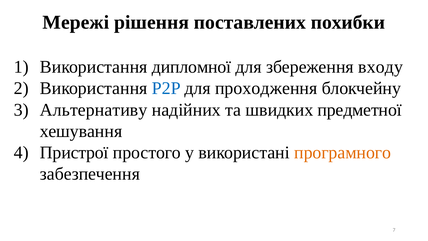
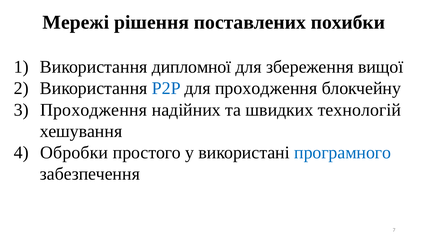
входу: входу -> вищої (381, 67)
Альтернативу: Альтернативу -> Проходження (94, 110)
предметної: предметної -> технологій (359, 110)
Пристрої: Пристрої -> Обробки (74, 152)
програмного colour: orange -> blue (343, 152)
